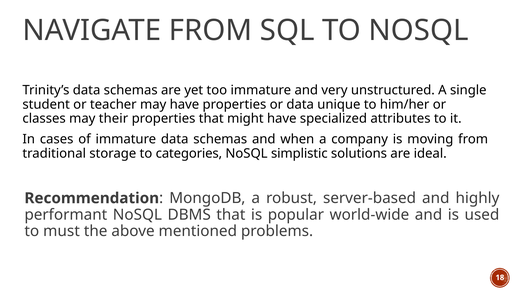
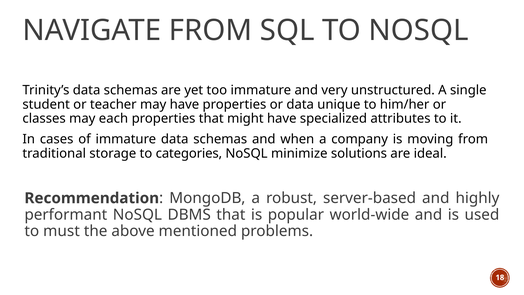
their: their -> each (113, 118)
simplistic: simplistic -> minimize (299, 153)
